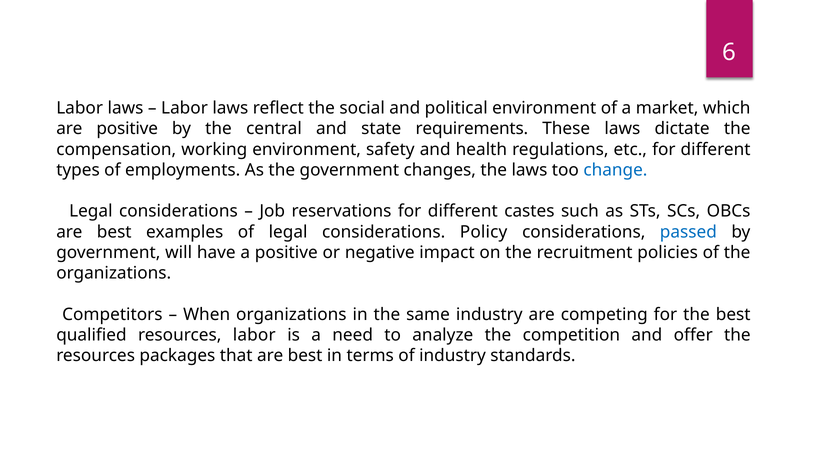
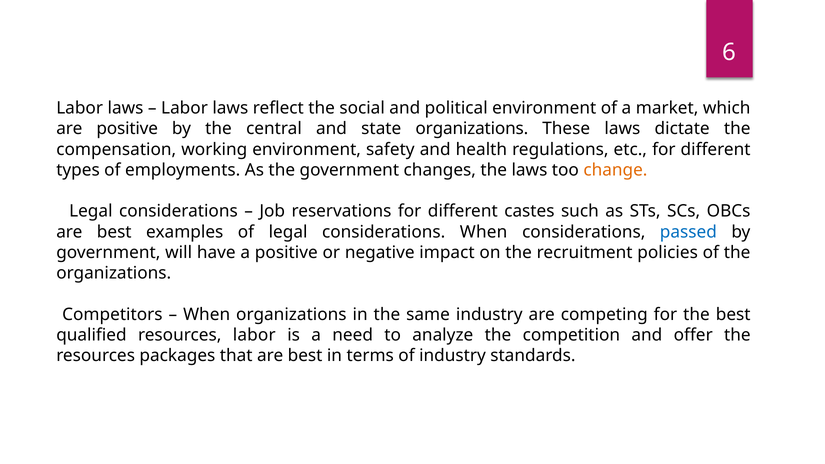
state requirements: requirements -> organizations (472, 129)
change colour: blue -> orange (615, 170)
considerations Policy: Policy -> When (484, 232)
